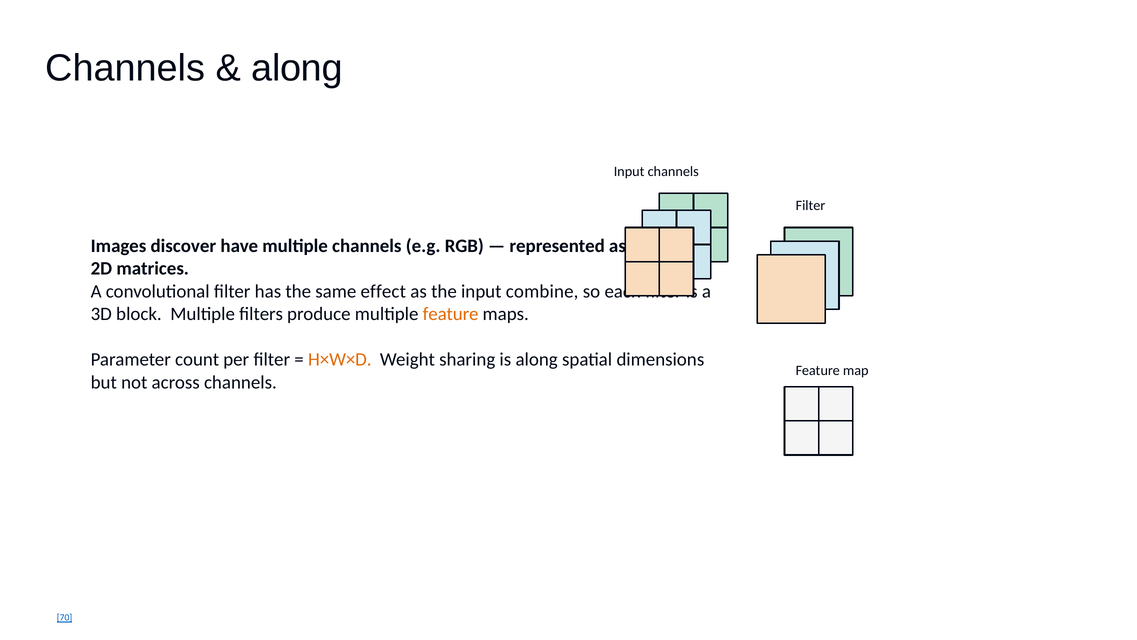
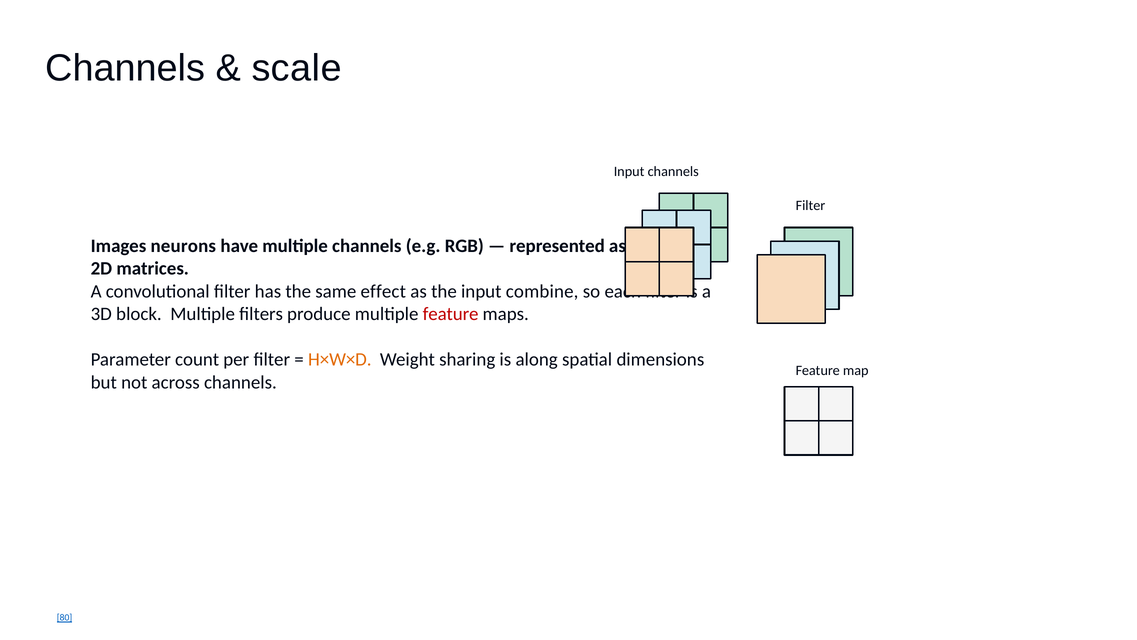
along: along -> scale (297, 68)
discover: discover -> neurons (183, 246)
feature colour: orange -> red (451, 314)
70: 70 -> 80 (65, 617)
